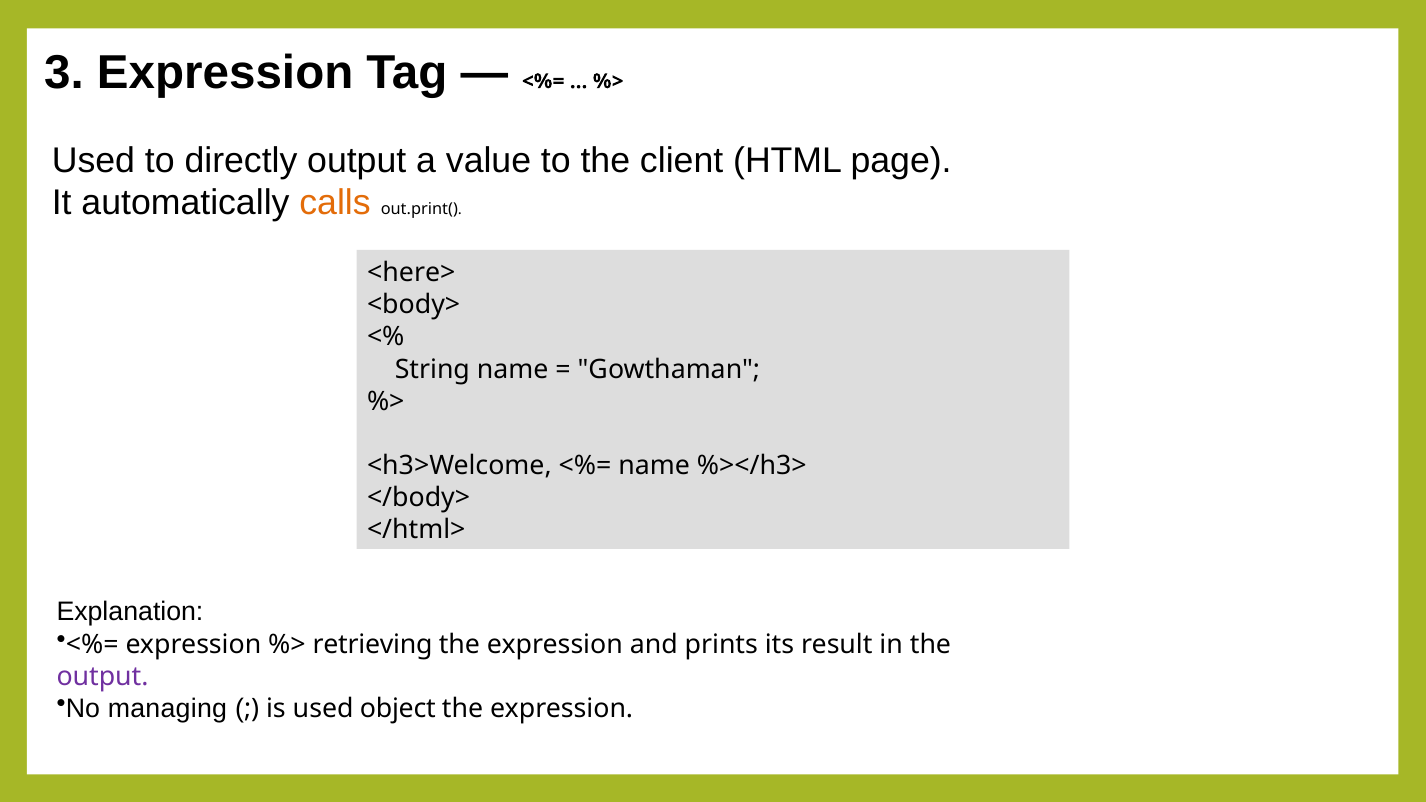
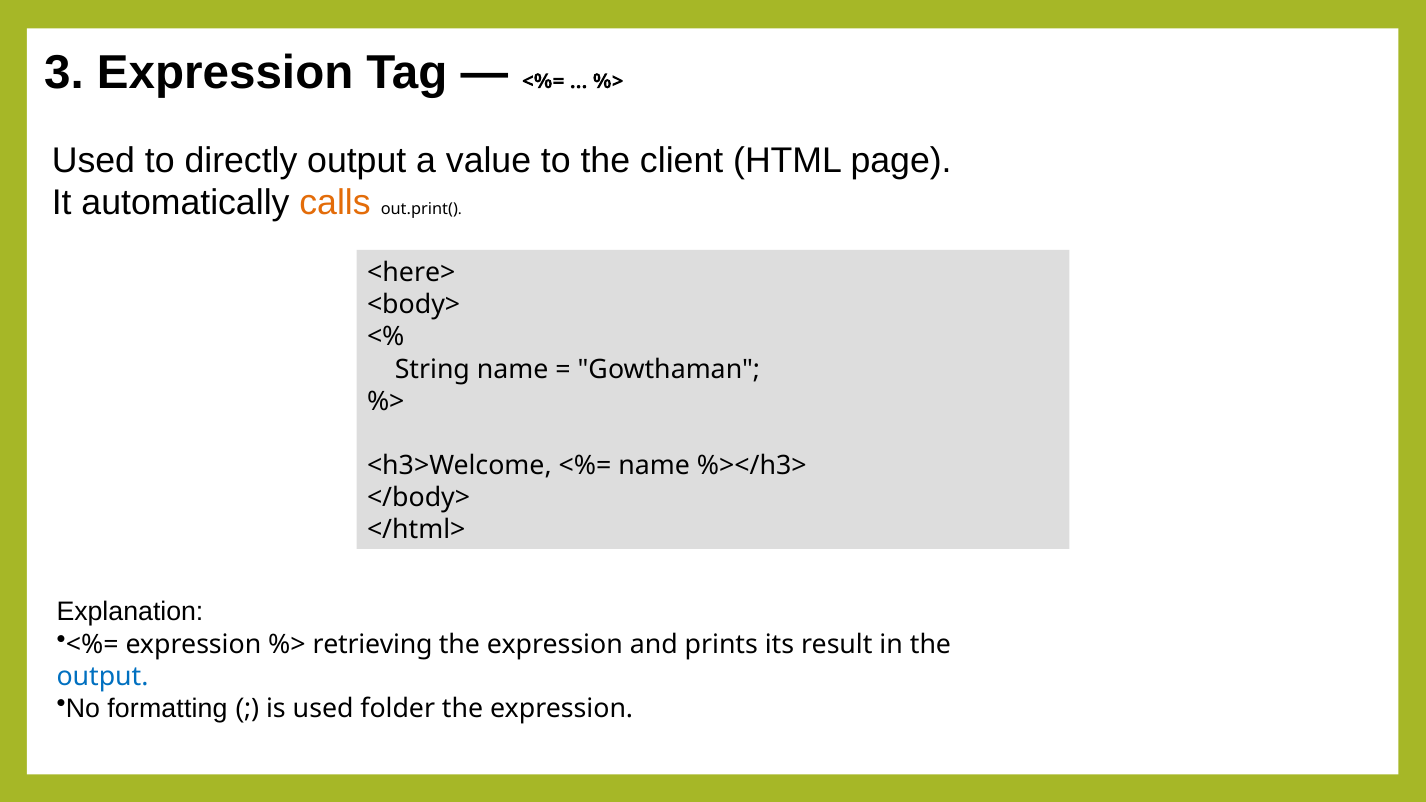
output colour: purple -> blue (102, 676)
managing: managing -> formatting (167, 708)
object: object -> folder (398, 708)
